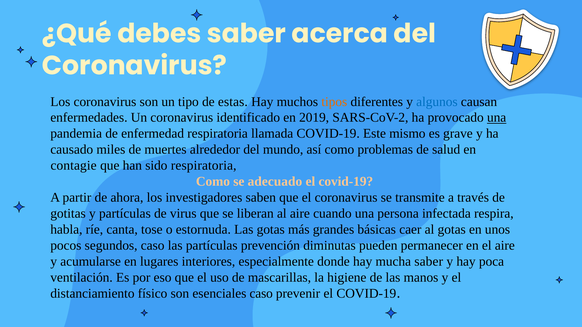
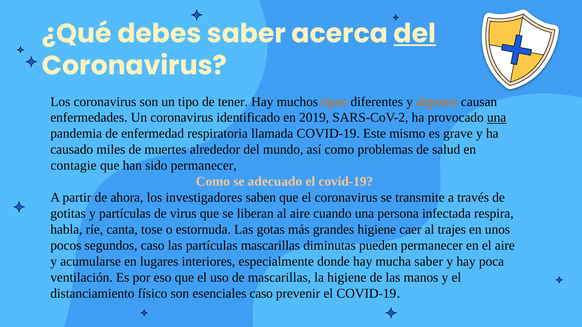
del underline: none -> present (415, 34)
estas: estas -> tener (233, 102)
algunos colour: blue -> orange (437, 102)
sido respiratoria: respiratoria -> permanecer (204, 166)
grandes básicas: básicas -> higiene (377, 230)
al gotas: gotas -> trajes (452, 230)
partículas prevención: prevención -> mascarillas (270, 246)
